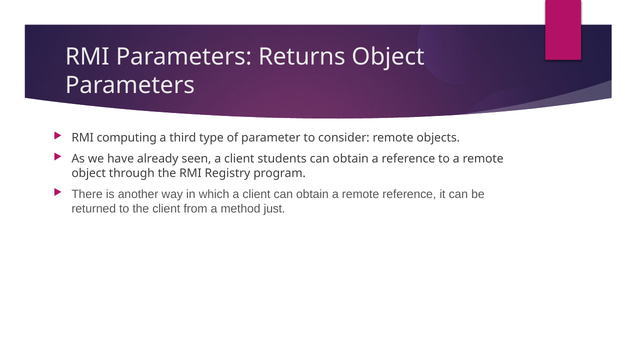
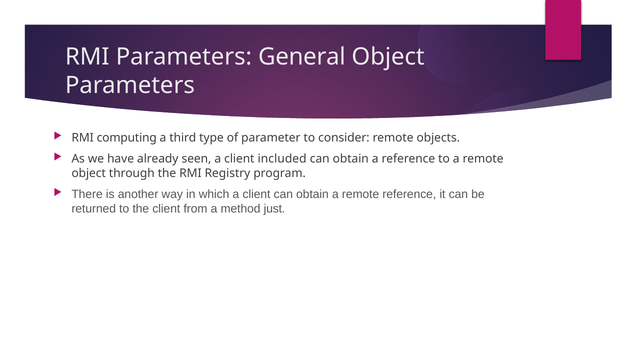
Returns: Returns -> General (302, 57)
students: students -> included (282, 159)
